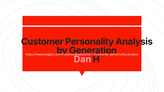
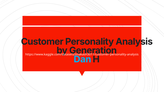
Dan colour: pink -> light blue (82, 59)
